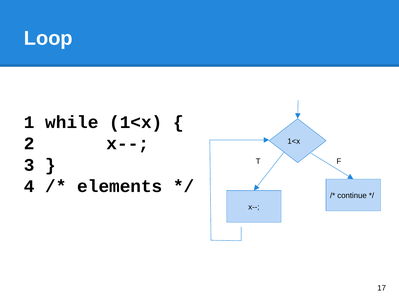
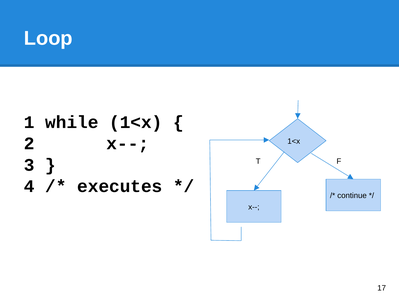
elements: elements -> executes (120, 186)
